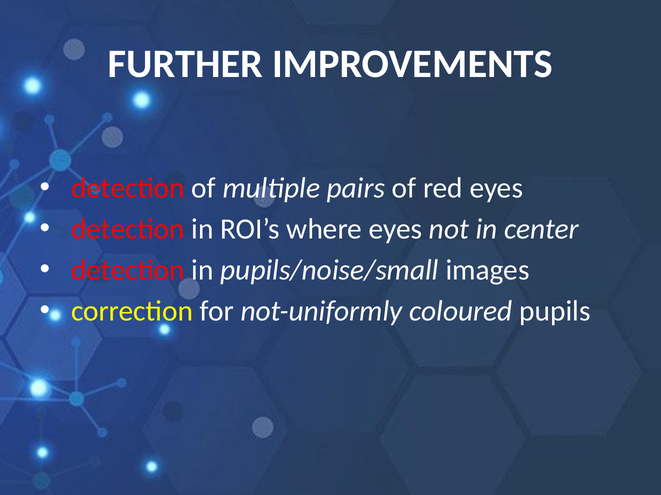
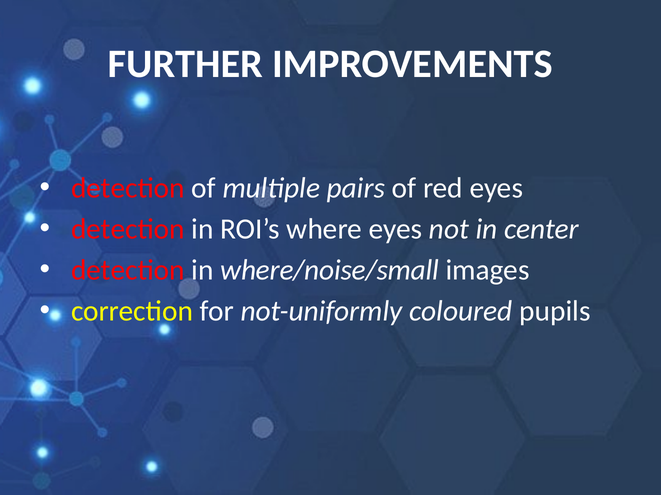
pupils/noise/small: pupils/noise/small -> where/noise/small (330, 271)
